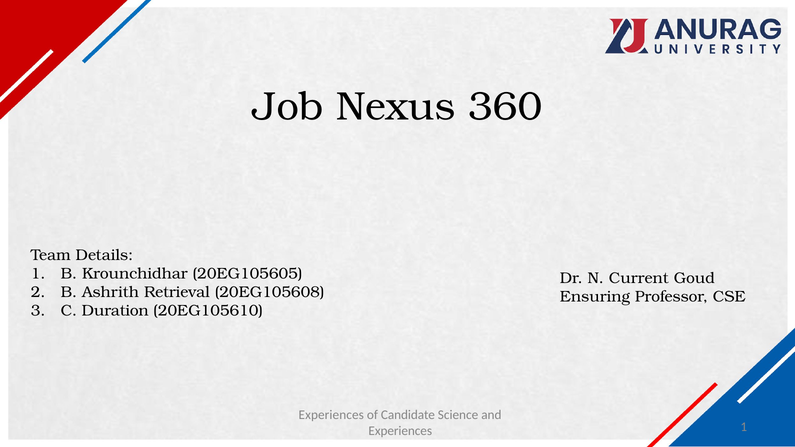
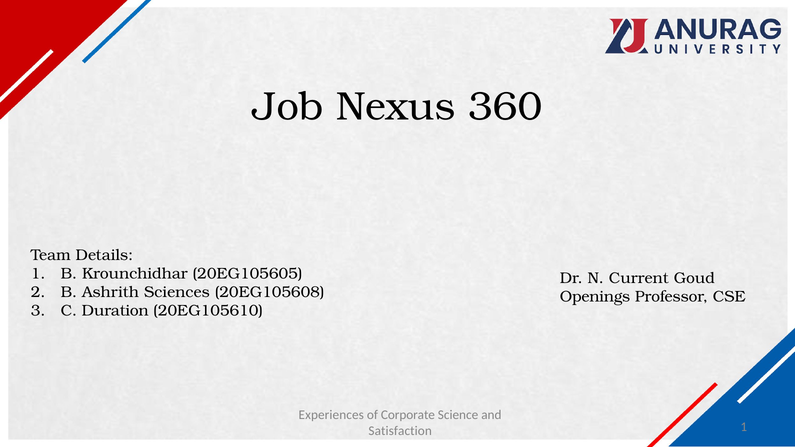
Retrieval: Retrieval -> Sciences (177, 292)
Ensuring: Ensuring -> Openings (595, 297)
Candidate: Candidate -> Corporate (408, 415)
Experiences: Experiences -> Satisfaction (400, 431)
